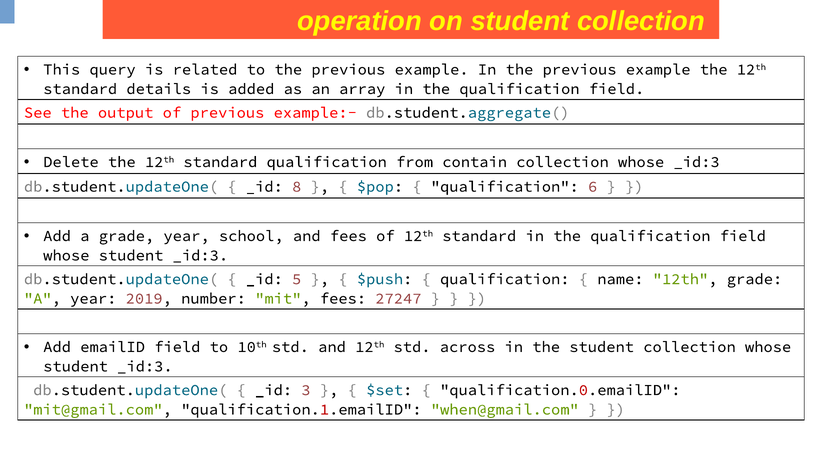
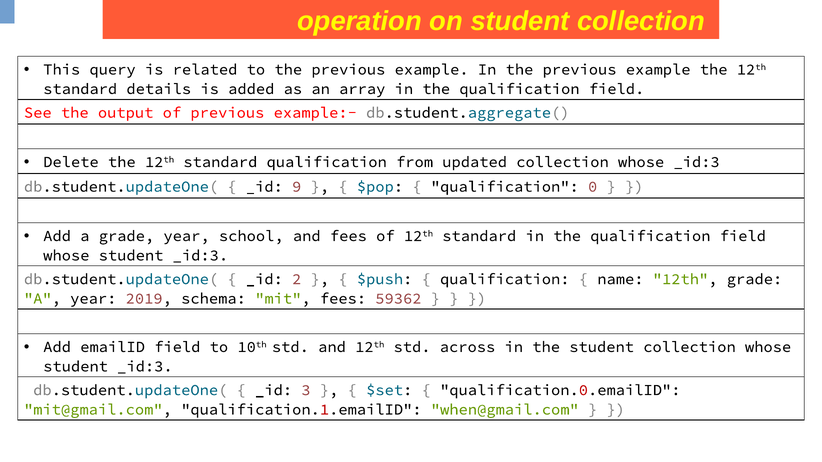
contain: contain -> updated (475, 162)
8: 8 -> 9 (297, 187)
6: 6 -> 0 (593, 187)
5: 5 -> 2 (297, 279)
number: number -> schema (214, 299)
27247: 27247 -> 59362 (398, 299)
